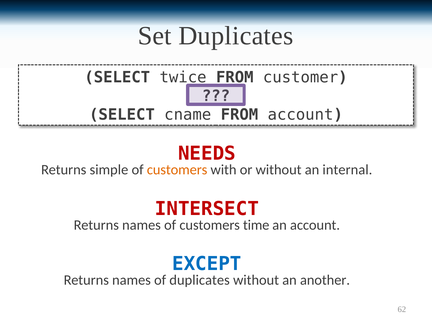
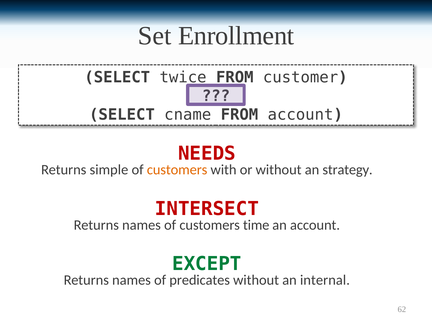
Set Duplicates: Duplicates -> Enrollment (236, 36)
internal: internal -> strategy (348, 170)
EXCEPT colour: blue -> green (207, 264)
of duplicates: duplicates -> predicates (200, 280)
another: another -> internal (325, 280)
